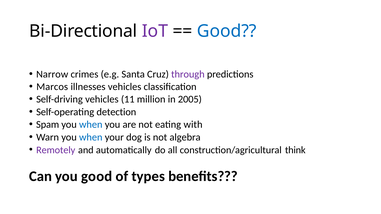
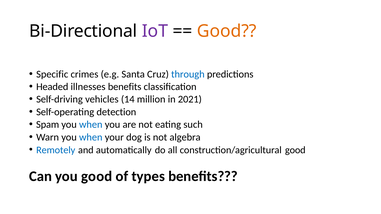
Good colour: blue -> orange (227, 31)
Narrow: Narrow -> Specific (52, 74)
through colour: purple -> blue (188, 74)
Marcos: Marcos -> Headed (52, 87)
illnesses vehicles: vehicles -> benefits (125, 87)
11: 11 -> 14 (128, 99)
2005: 2005 -> 2021 (190, 99)
with: with -> such (193, 125)
Remotely colour: purple -> blue (56, 150)
construction/agricultural think: think -> good (295, 150)
